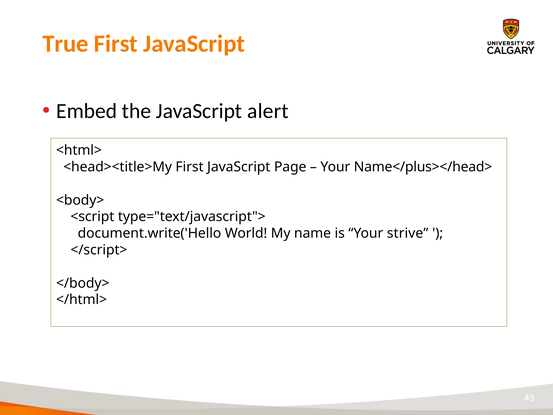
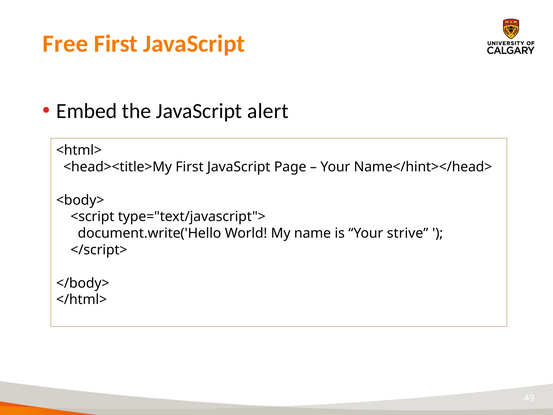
True: True -> Free (65, 44)
Name</plus></head>: Name</plus></head> -> Name</hint></head> (423, 167)
